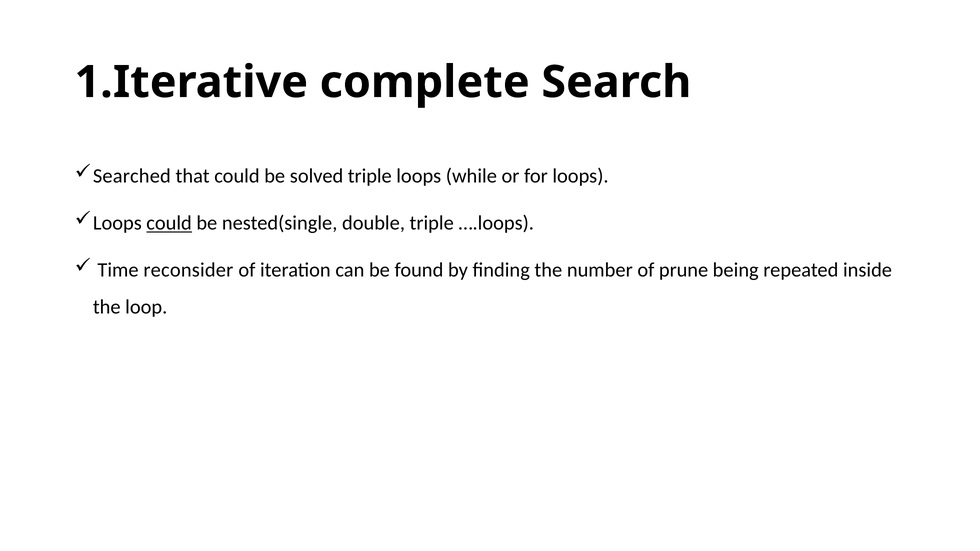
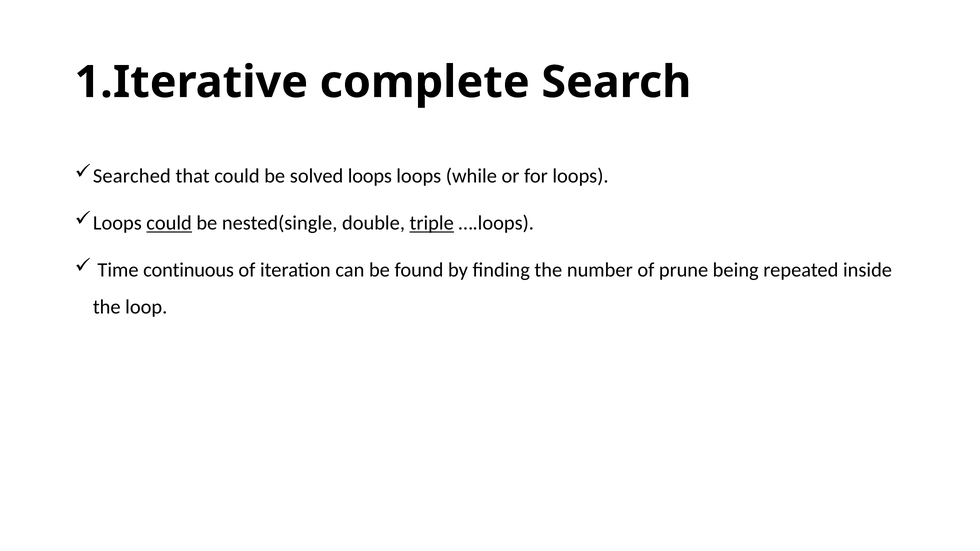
solved triple: triple -> loops (370, 176)
triple underline: none -> present (432, 223)
reconsider: reconsider -> continuous (189, 270)
